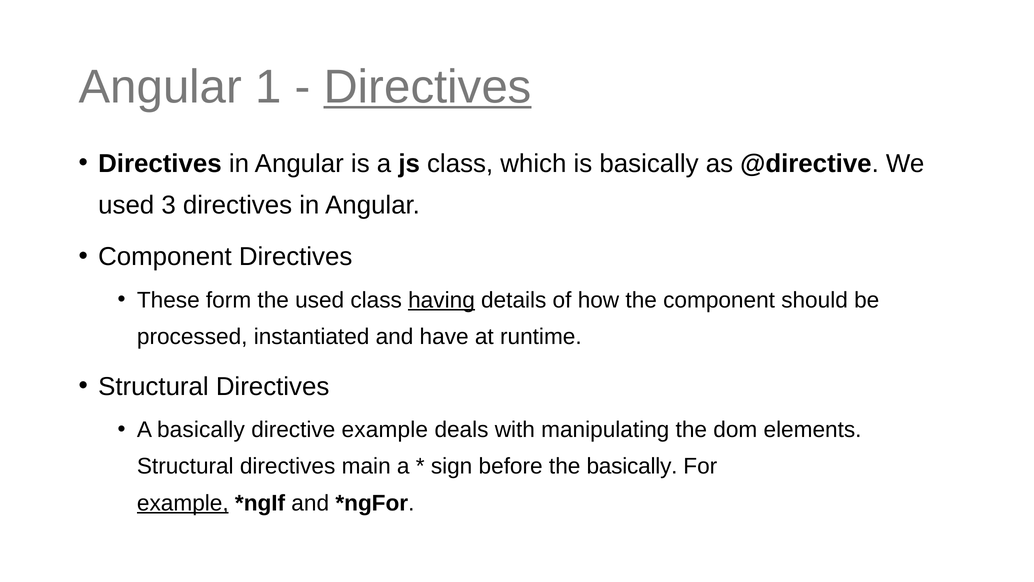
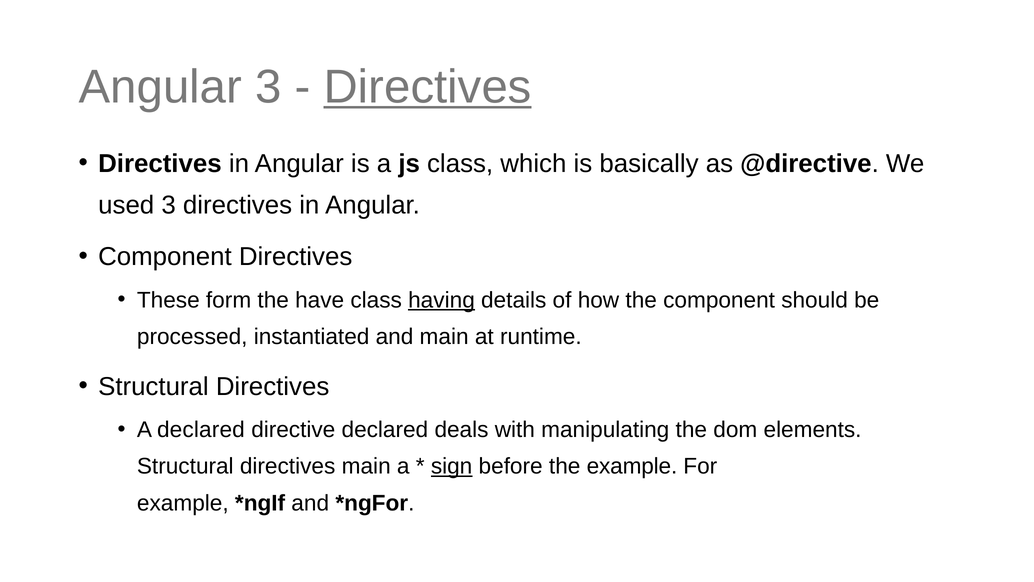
Angular 1: 1 -> 3 (268, 87)
the used: used -> have (320, 300)
and have: have -> main (444, 337)
A basically: basically -> declared (201, 430)
directive example: example -> declared (385, 430)
sign underline: none -> present (452, 466)
the basically: basically -> example (632, 466)
example underline: present -> none (183, 503)
